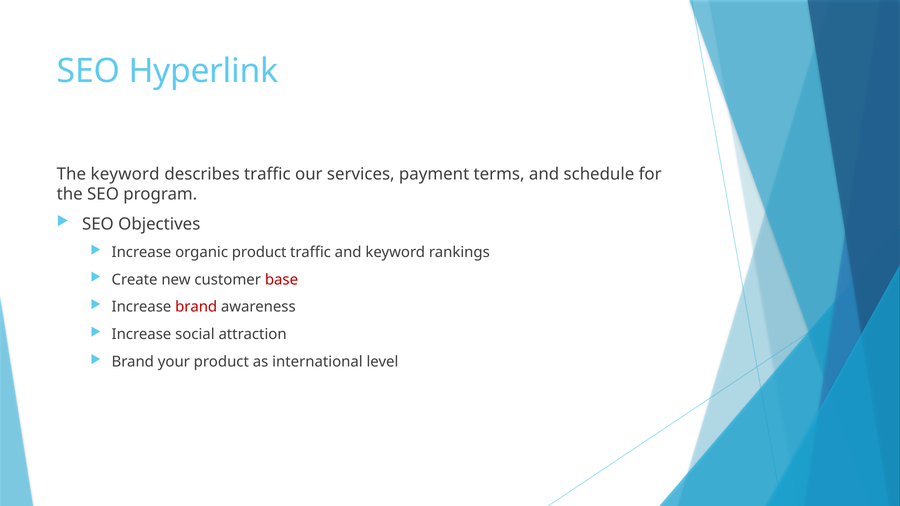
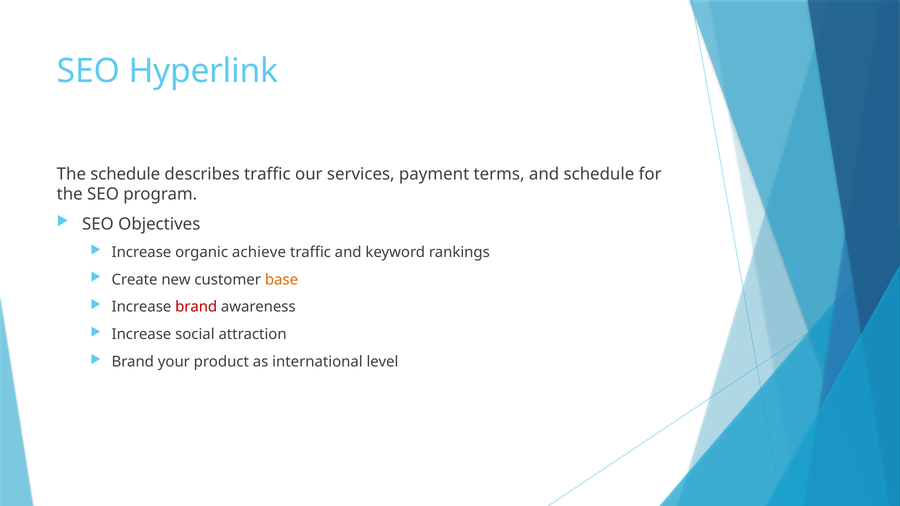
The keyword: keyword -> schedule (125, 174)
organic product: product -> achieve (259, 252)
base colour: red -> orange (281, 280)
